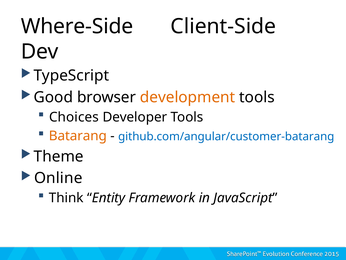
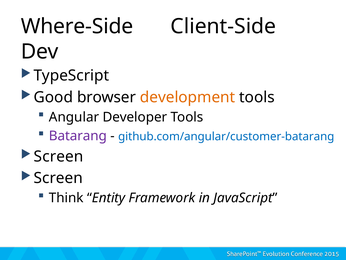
Choices: Choices -> Angular (74, 117)
Batarang colour: orange -> purple (78, 136)
Theme: Theme -> Screen (59, 156)
Online: Online -> Screen (58, 178)
